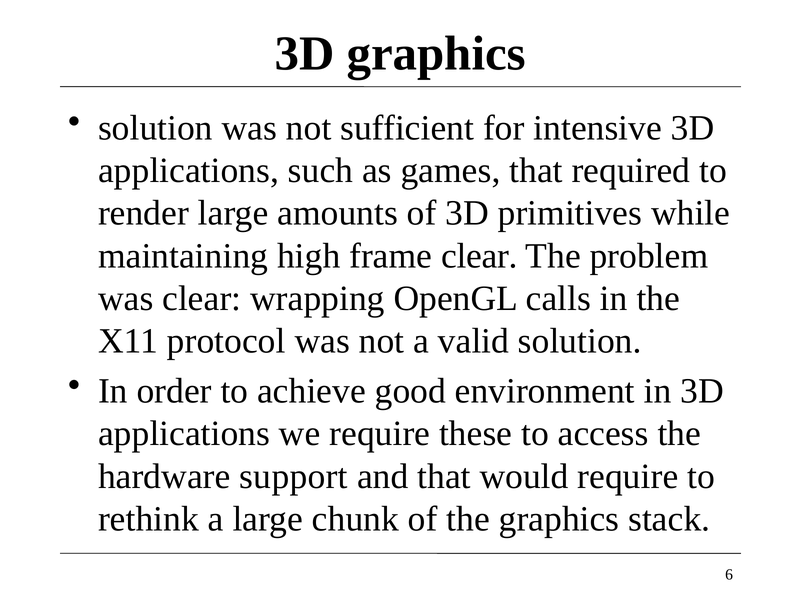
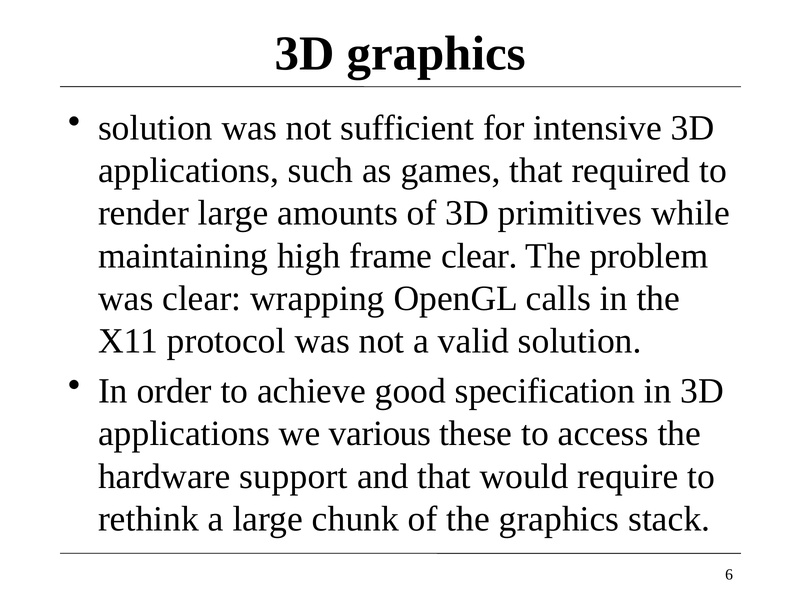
environment: environment -> specification (545, 391)
we require: require -> various (380, 434)
